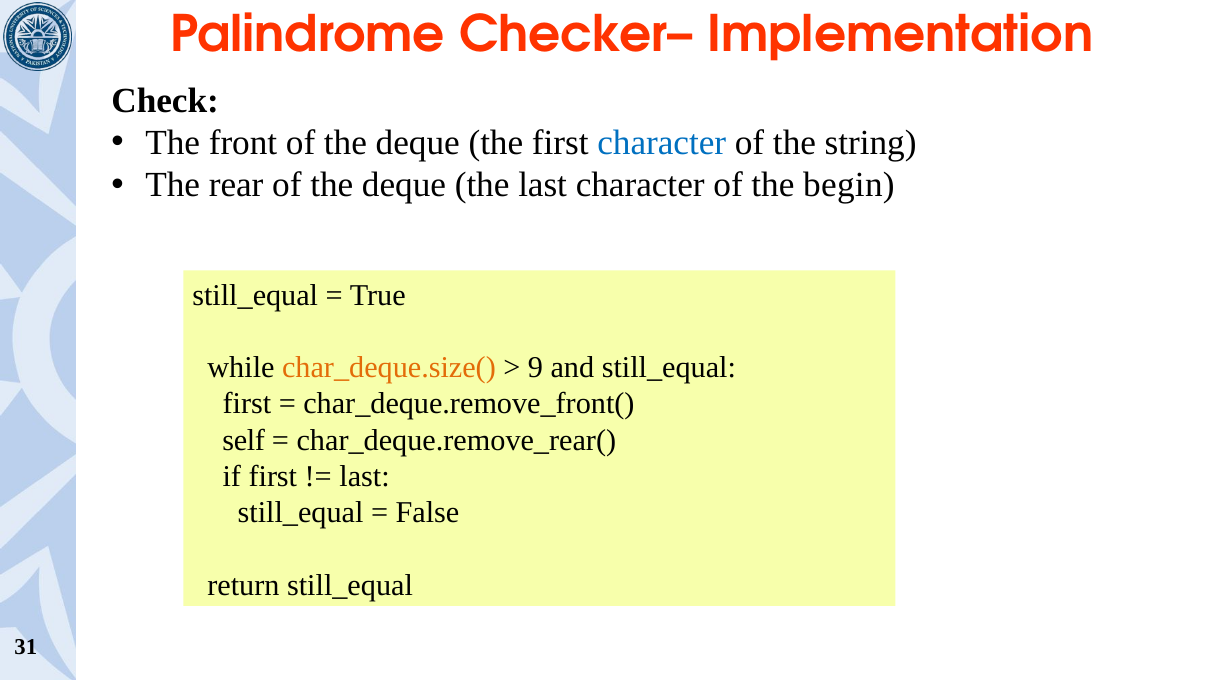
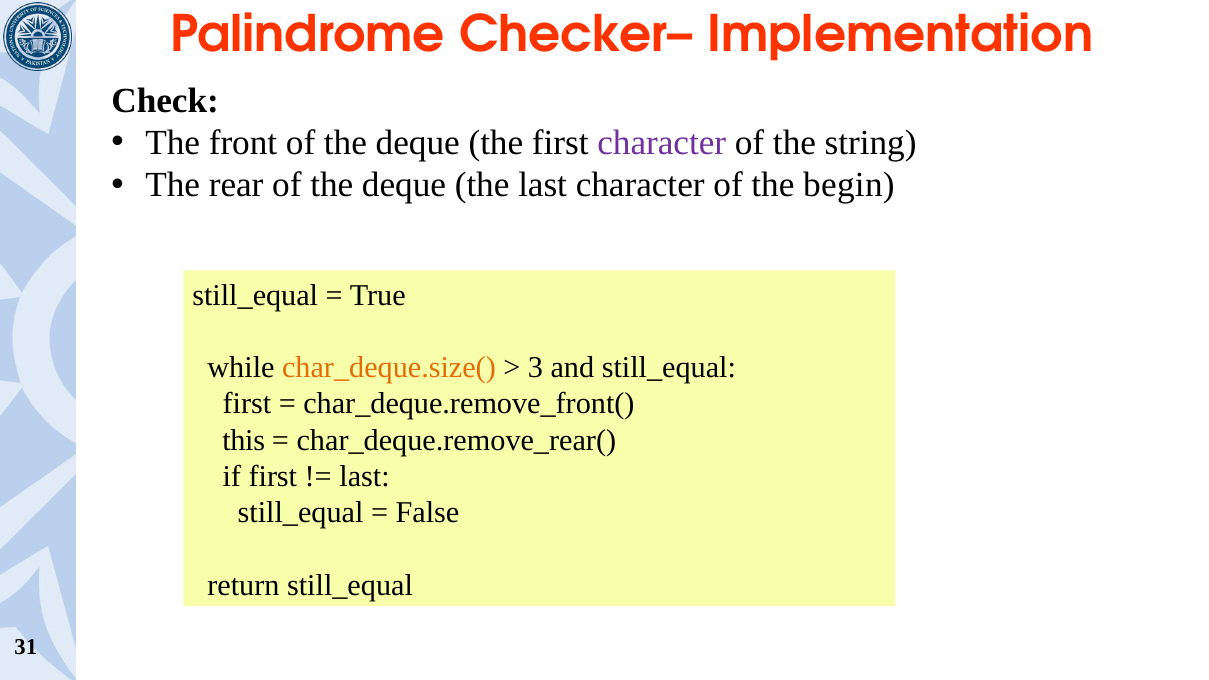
character colour: blue -> purple (662, 143)
9: 9 -> 3 (535, 368)
self: self -> this (244, 440)
